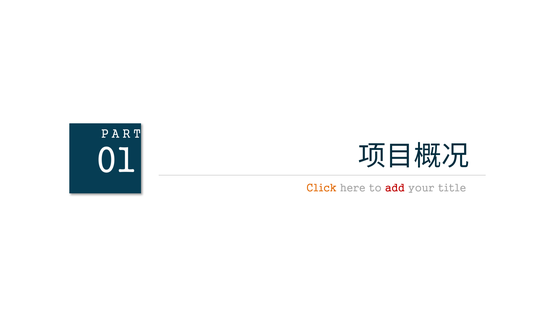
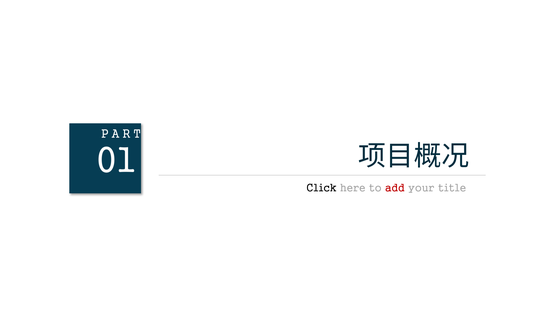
Click colour: orange -> black (321, 188)
